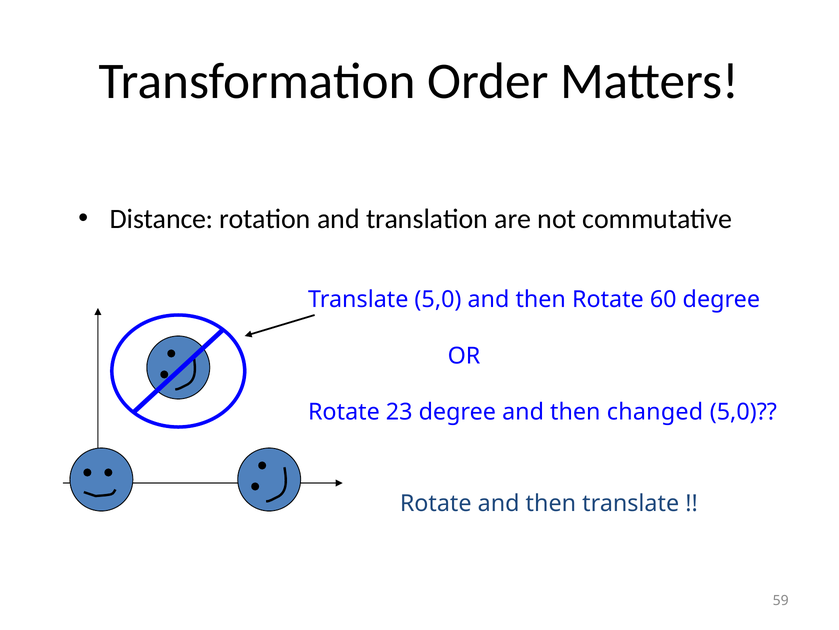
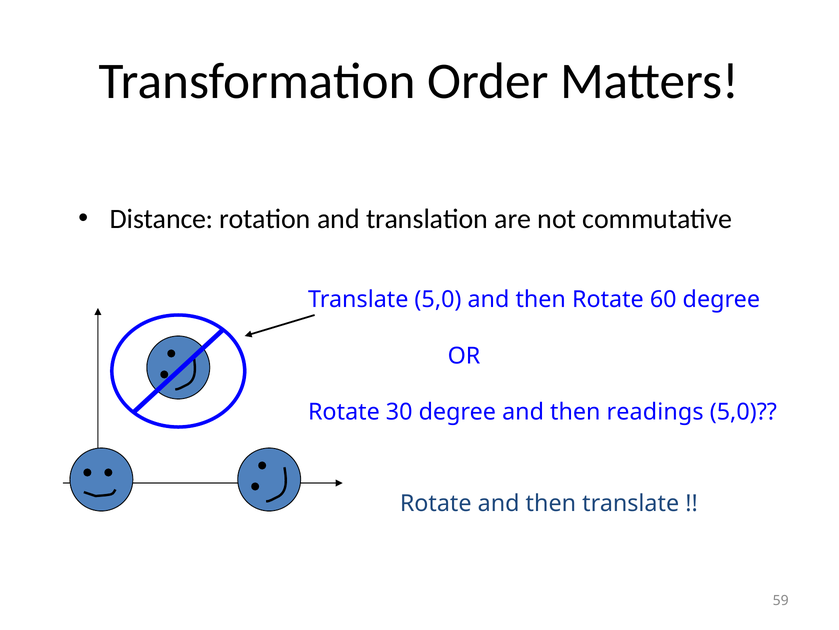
23: 23 -> 30 (399, 411)
changed: changed -> readings (655, 411)
